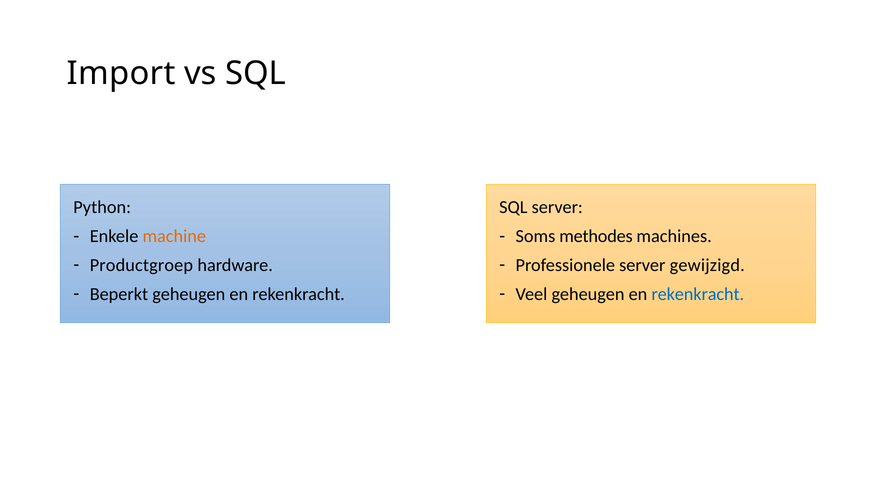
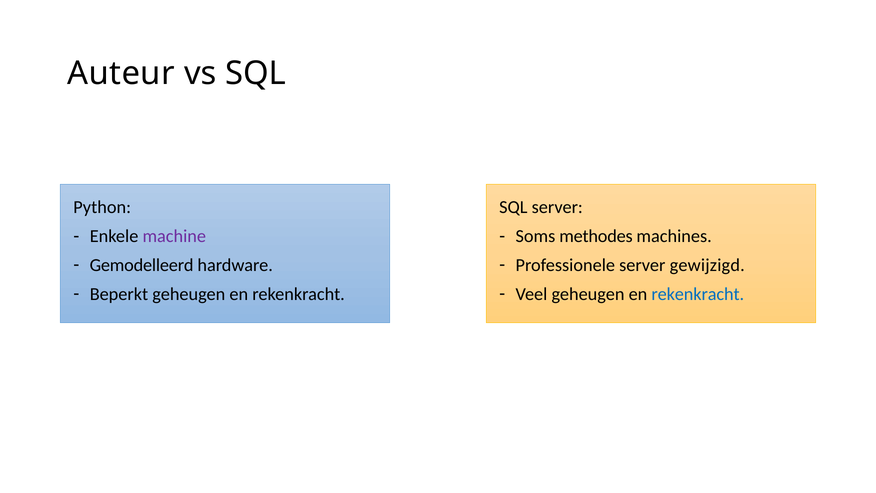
Import: Import -> Auteur (121, 74)
machine colour: orange -> purple (174, 236)
Productgroep: Productgroep -> Gemodelleerd (142, 265)
